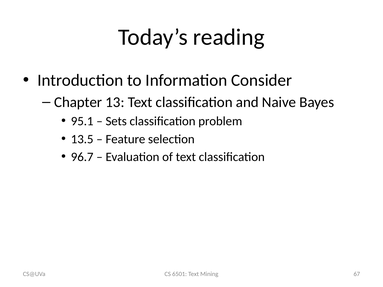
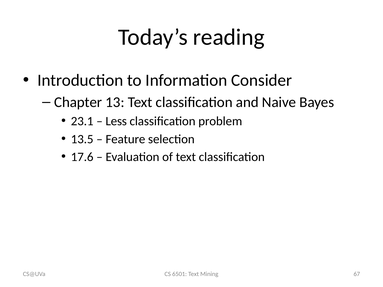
95.1: 95.1 -> 23.1 (82, 121)
Sets: Sets -> Less (116, 121)
96.7: 96.7 -> 17.6 (82, 157)
